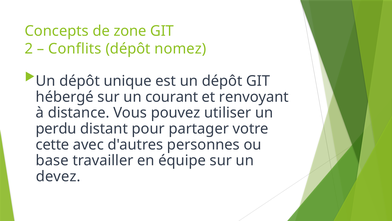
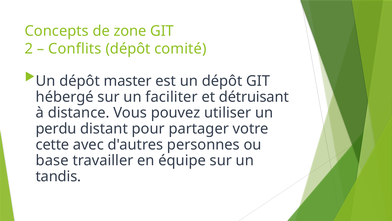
nomez: nomez -> comité (180, 49)
unique: unique -> master (128, 81)
courant: courant -> faciliter (172, 97)
renvoyant: renvoyant -> détruisant (254, 97)
devez: devez -> tandis (58, 176)
